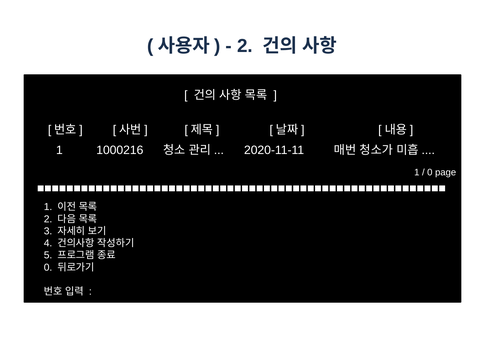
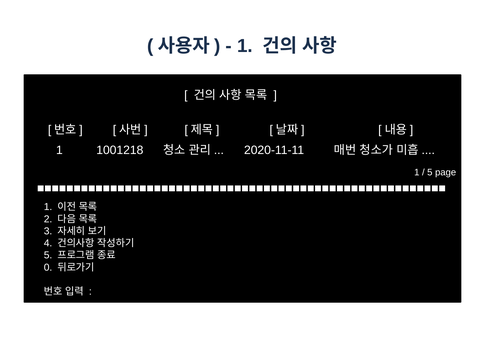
2: 2 -> 1 (245, 46)
1000216: 1000216 -> 1001218 (120, 150)
0: 0 -> 5 (430, 172)
